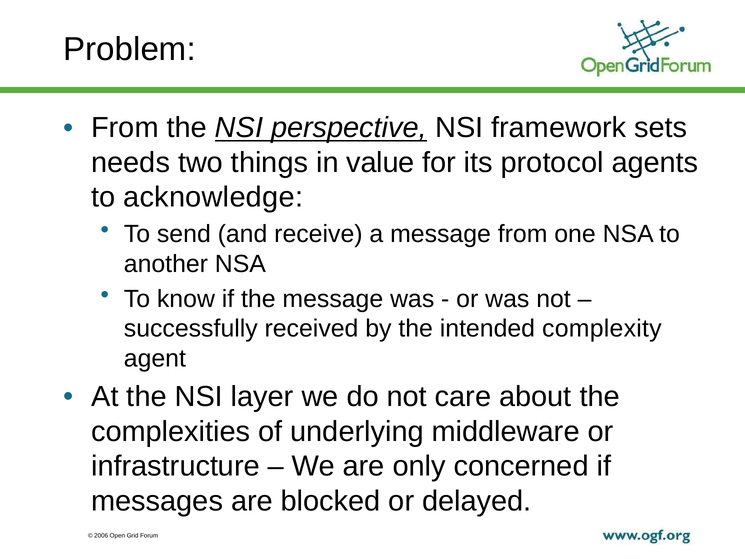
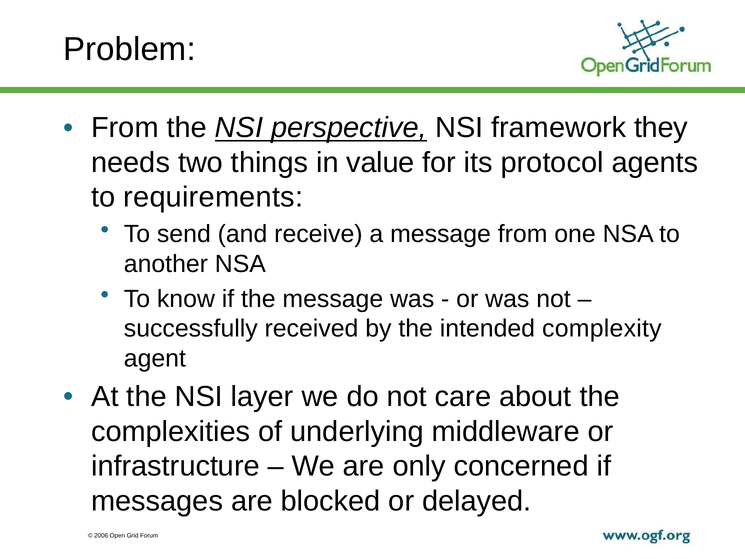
sets: sets -> they (661, 128)
acknowledge: acknowledge -> requirements (213, 197)
